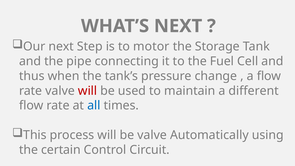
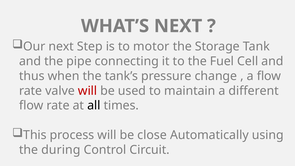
all colour: blue -> black (94, 105)
be valve: valve -> close (152, 135)
certain: certain -> during (61, 150)
